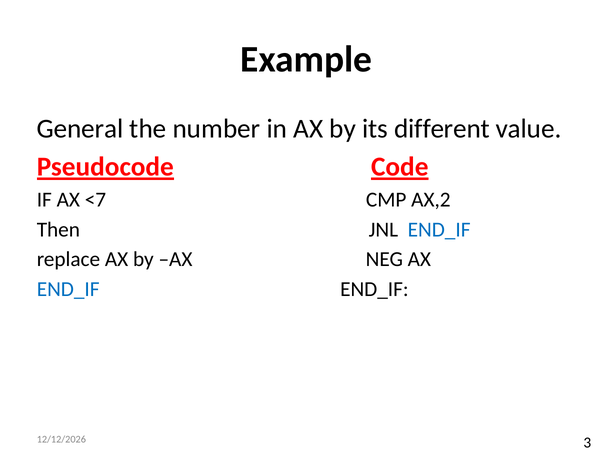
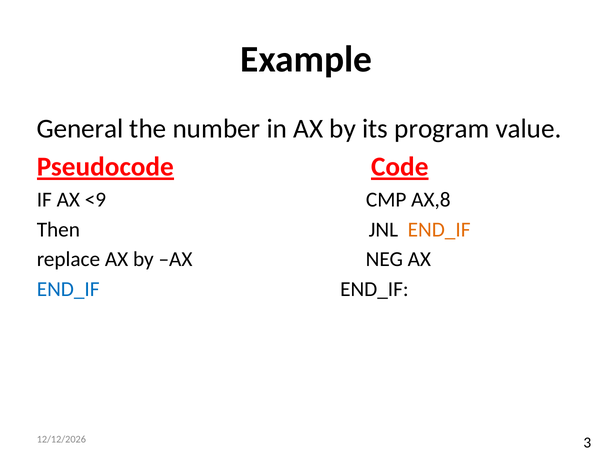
different: different -> program (442, 129)
<7: <7 -> <9 (95, 200)
AX,2: AX,2 -> AX,8 (431, 200)
END_IF colour: blue -> orange (439, 229)
